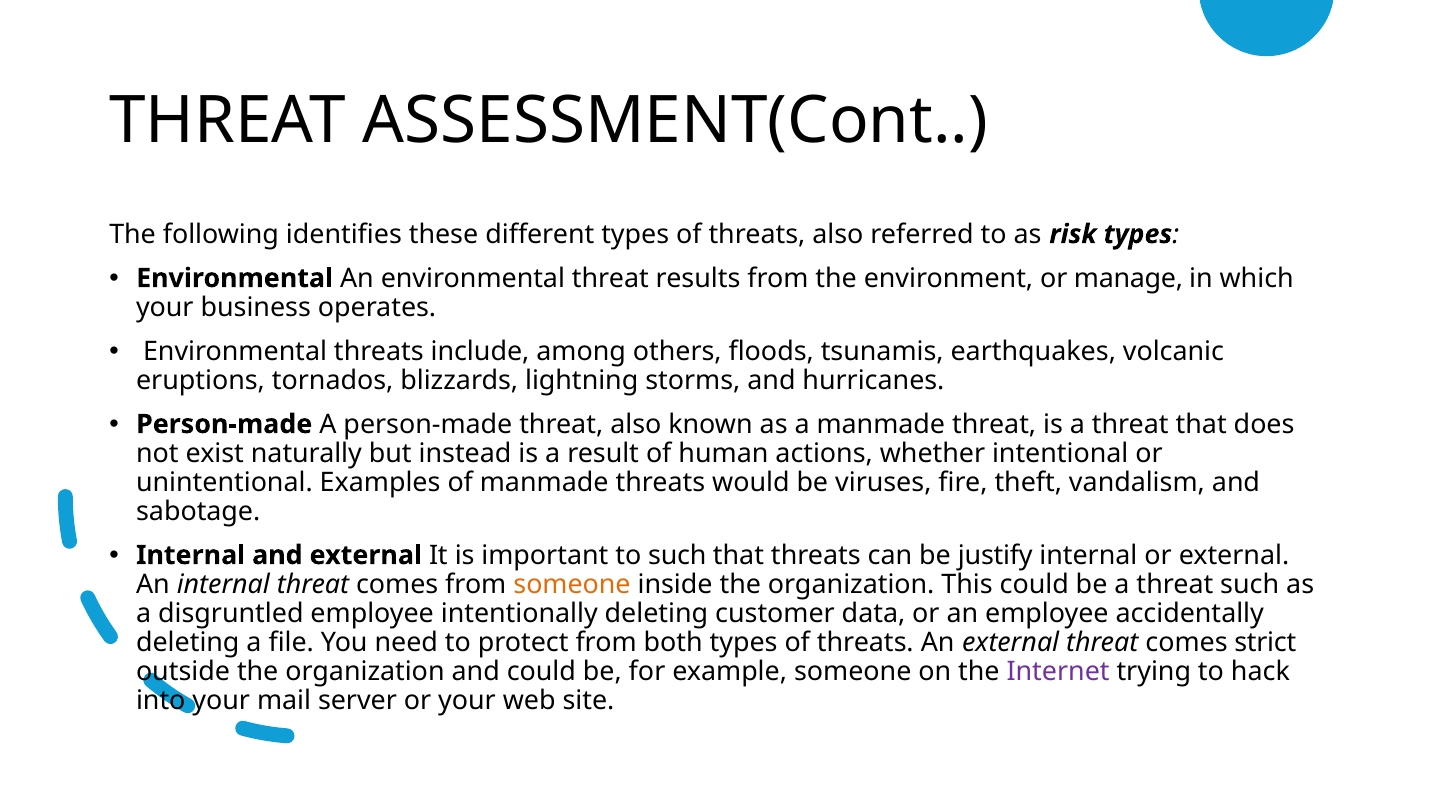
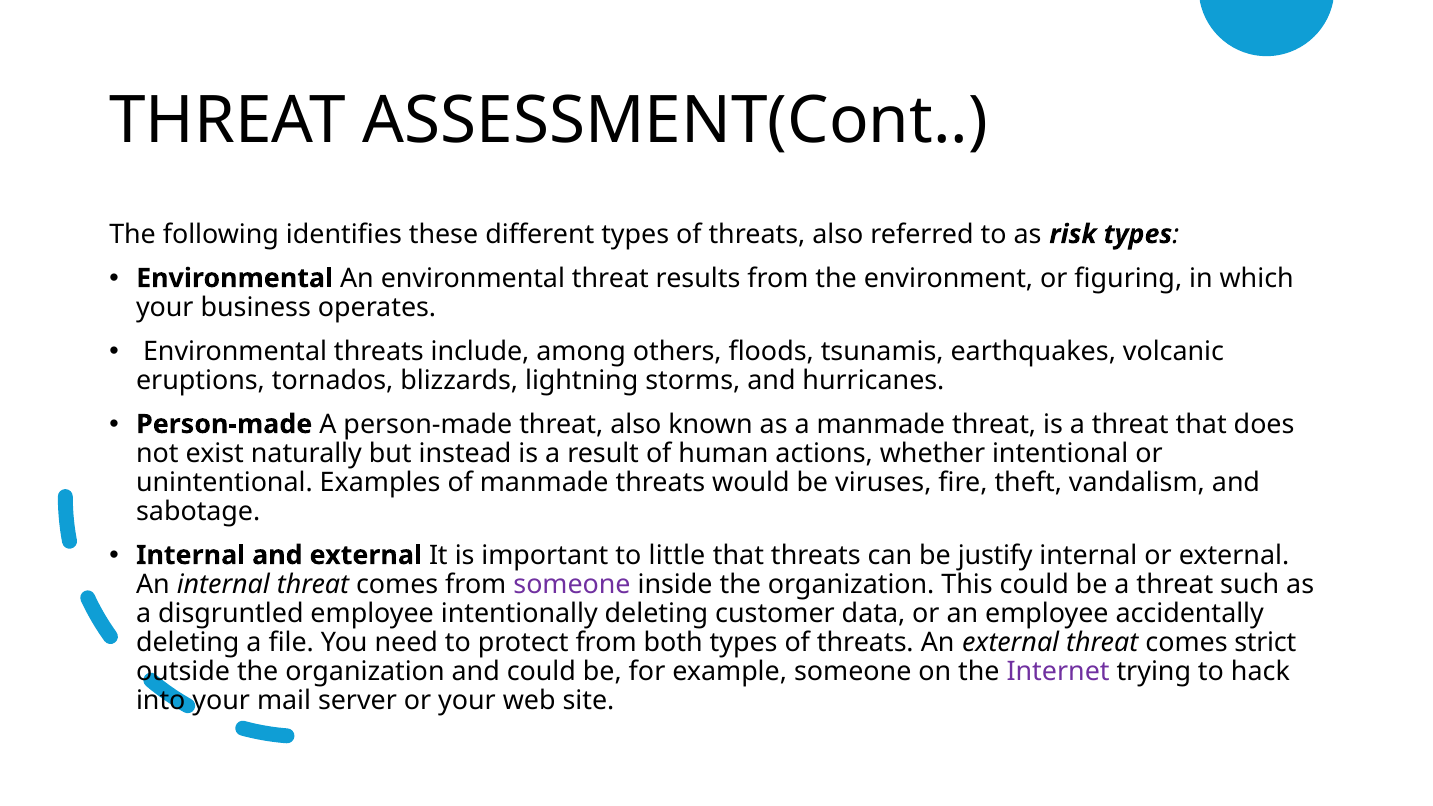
manage: manage -> figuring (1128, 278)
to such: such -> little (677, 555)
someone colour: orange -> purple (572, 584)
